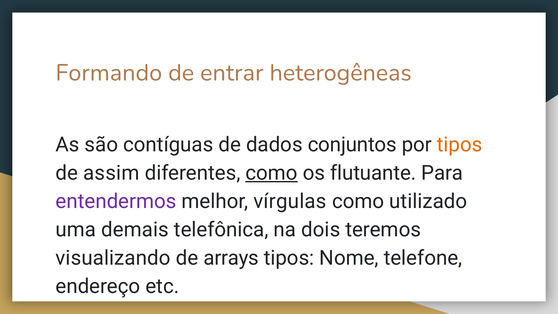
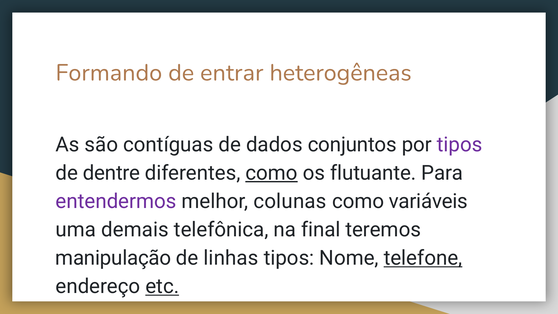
tipos colour: orange -> purple (460, 145)
assim: assim -> dentre (112, 173)
vírgulas: vírgulas -> colunas (290, 201)
utilizado: utilizado -> variáveis (428, 201)
dois: dois -> final (321, 230)
visualizando: visualizando -> manipulação (113, 258)
arrays: arrays -> linhas (231, 258)
telefone underline: none -> present (423, 258)
etc underline: none -> present (162, 286)
